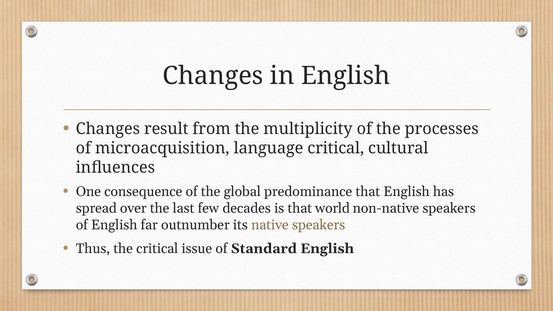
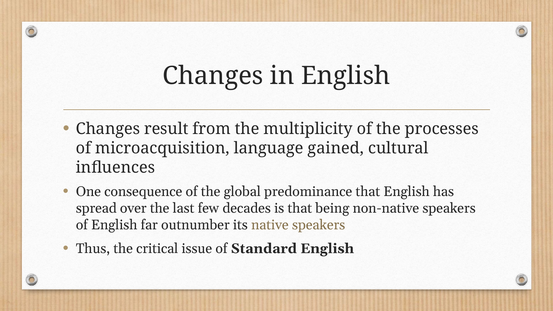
language critical: critical -> gained (336, 148)
world: world -> being (332, 208)
